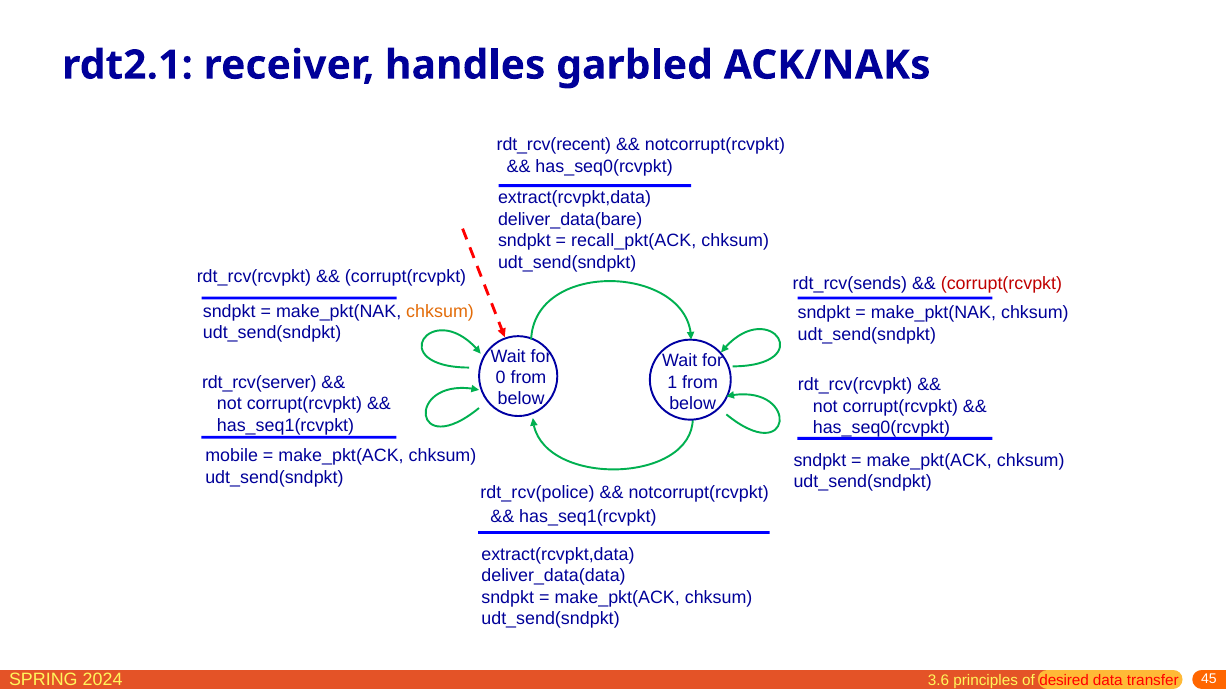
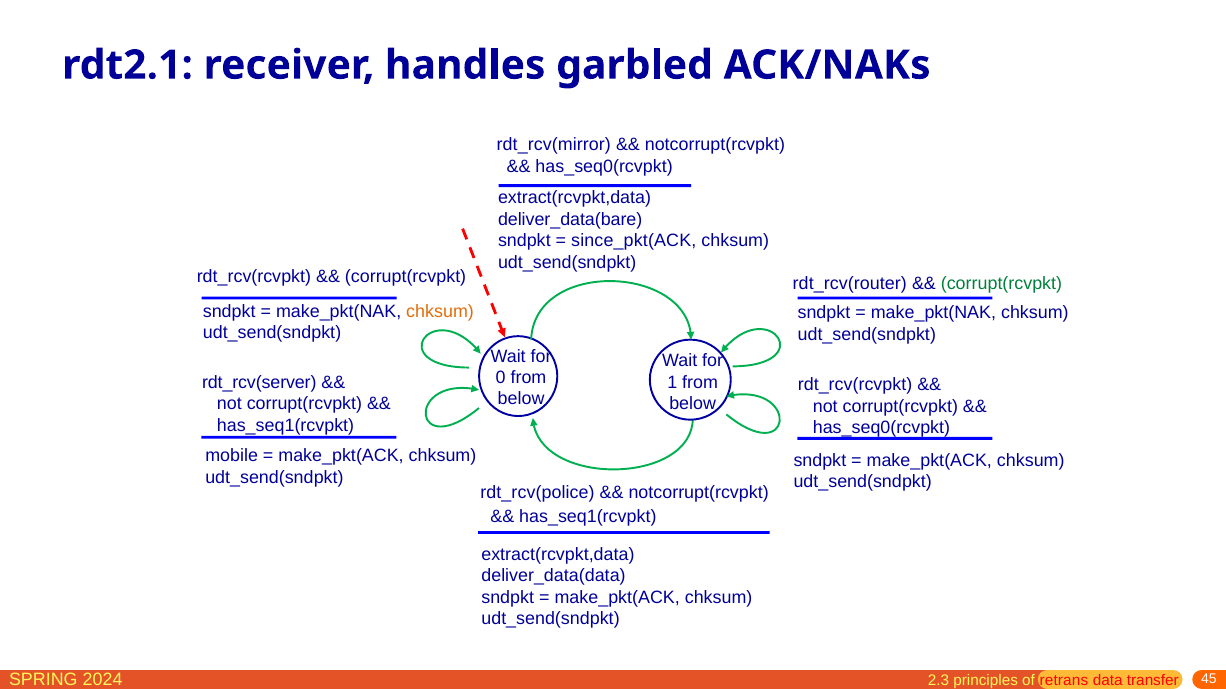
rdt_rcv(recent: rdt_rcv(recent -> rdt_rcv(mirror (554, 145)
recall_pkt(ACK: recall_pkt(ACK -> since_pkt(ACK (634, 241)
rdt_rcv(sends: rdt_rcv(sends -> rdt_rcv(router (850, 284)
corrupt(rcvpkt colour: red -> green (1001, 284)
3.6: 3.6 -> 2.3 (938, 681)
desired: desired -> retrans (1064, 681)
